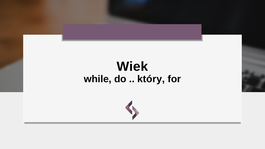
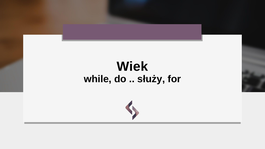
który: który -> służy (151, 79)
